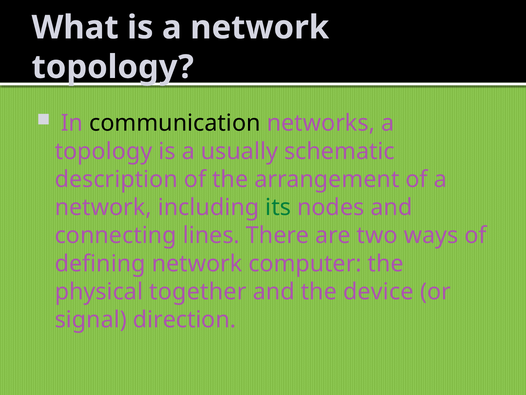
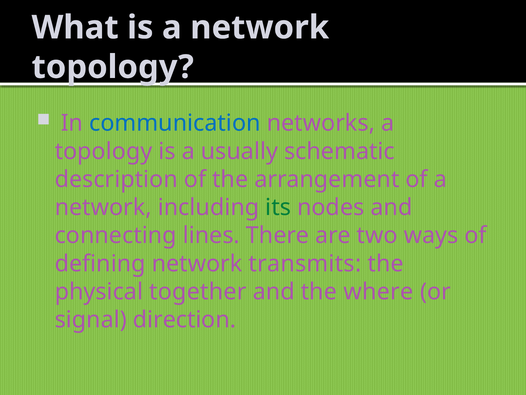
communication colour: black -> blue (175, 123)
computer: computer -> transmits (305, 263)
device: device -> where (378, 291)
